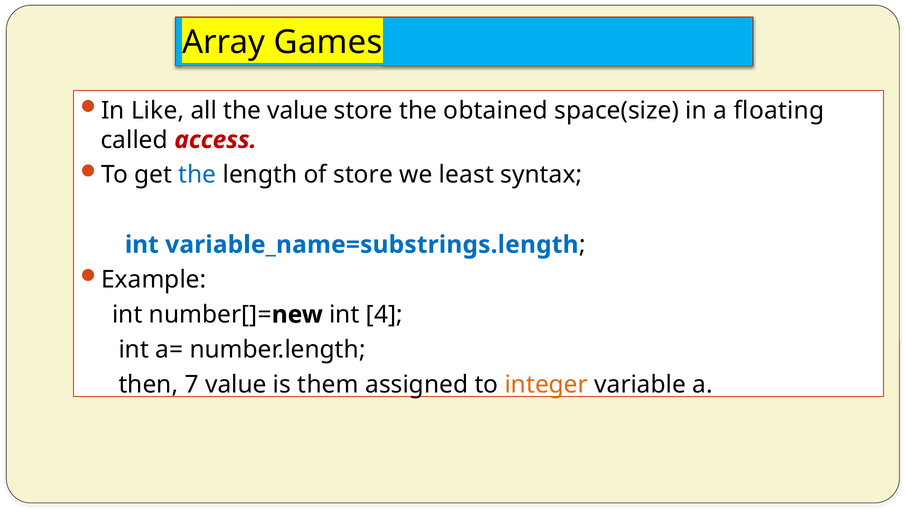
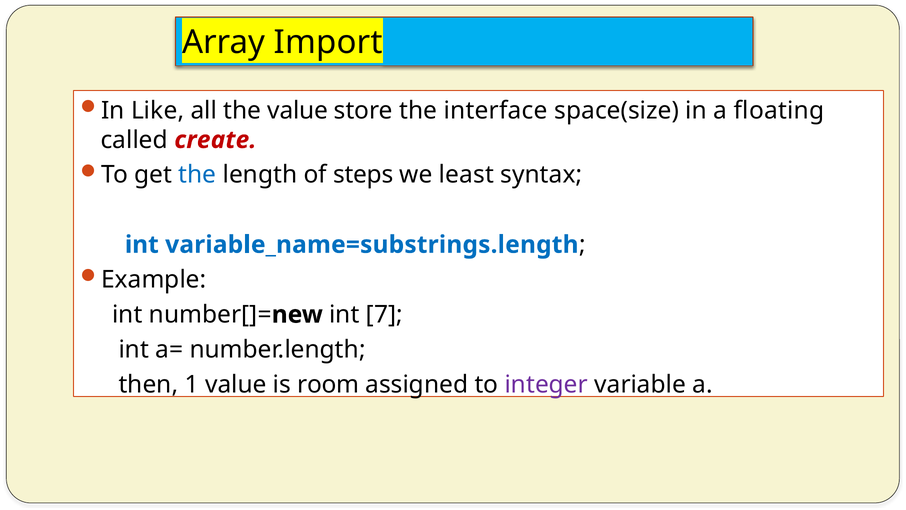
Games: Games -> Import (328, 42)
obtained: obtained -> interface (496, 110)
access: access -> create (215, 140)
of store: store -> steps (363, 175)
4: 4 -> 7 (384, 314)
7: 7 -> 1 (192, 384)
them: them -> room (328, 384)
integer colour: orange -> purple (546, 384)
